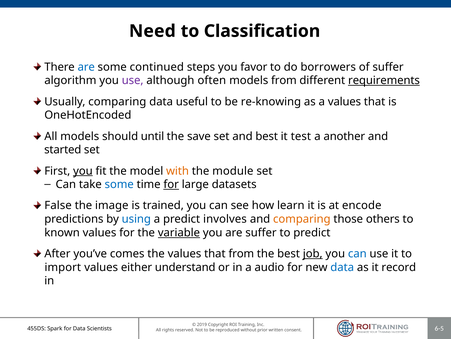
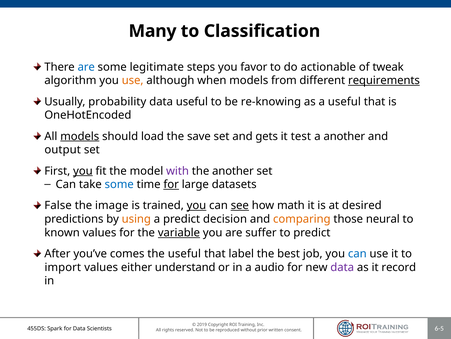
Need: Need -> Many (153, 31)
continued: continued -> legitimate (157, 67)
borrowers: borrowers -> actionable (328, 67)
of suffer: suffer -> tweak (388, 67)
use colour: purple -> orange (133, 80)
often: often -> when (212, 80)
Usually comparing: comparing -> probability (117, 101)
a values: values -> useful (344, 101)
models underline: none -> present (80, 136)
until: until -> load (152, 136)
and best: best -> gets (267, 136)
started: started -> output (63, 150)
with colour: orange -> purple (178, 171)
the module: module -> another (233, 171)
you underline: none -> present (196, 205)
see underline: none -> present (240, 205)
learn: learn -> math (291, 205)
encode: encode -> desired (362, 205)
using colour: blue -> orange (136, 219)
involves: involves -> decision (225, 219)
others: others -> neural (383, 219)
the values: values -> useful (184, 253)
that from: from -> label (241, 253)
job underline: present -> none (313, 253)
data colour: blue -> purple (342, 267)
